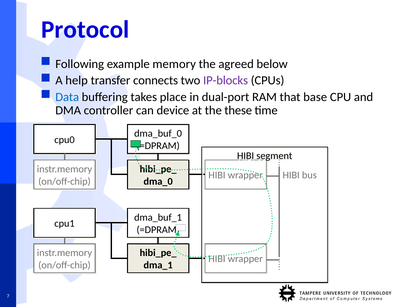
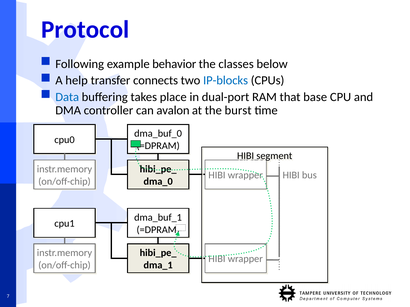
memory: memory -> behavior (174, 64)
agreed: agreed -> classes (236, 64)
IP-blocks colour: purple -> blue (226, 81)
device: device -> avalon (173, 111)
these: these -> burst (238, 111)
